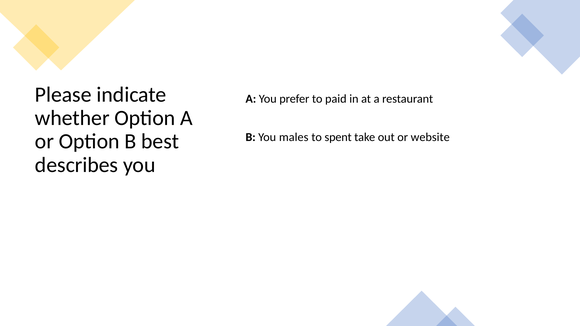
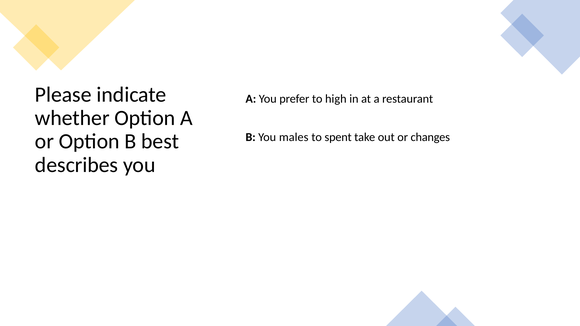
paid: paid -> high (336, 99)
website: website -> changes (430, 137)
